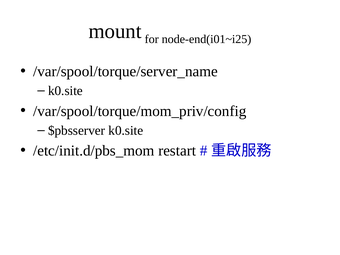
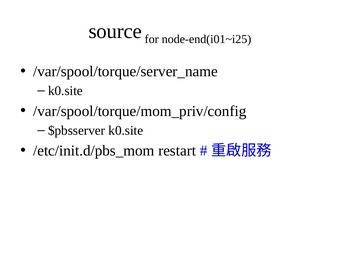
mount: mount -> source (115, 31)
